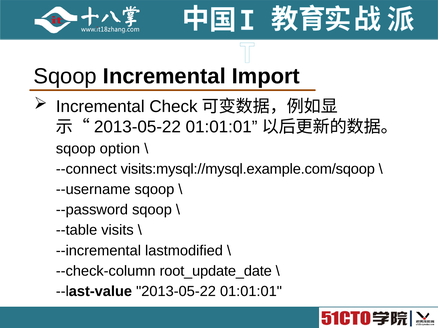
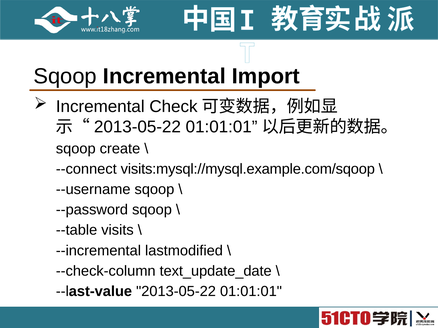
option: option -> create (120, 149)
root_update_date: root_update_date -> text_update_date (216, 271)
